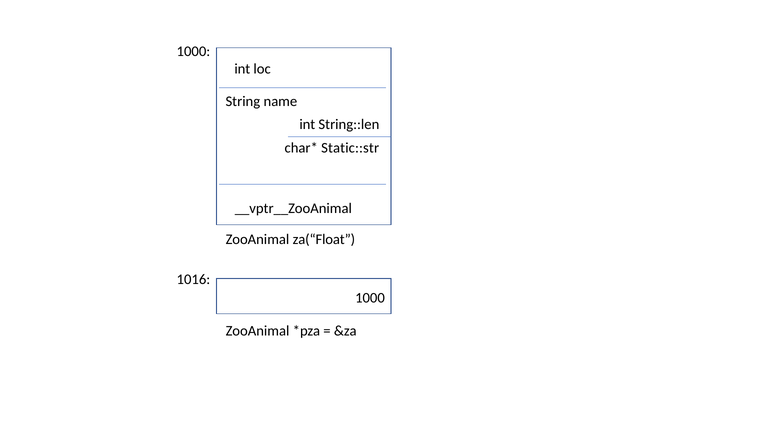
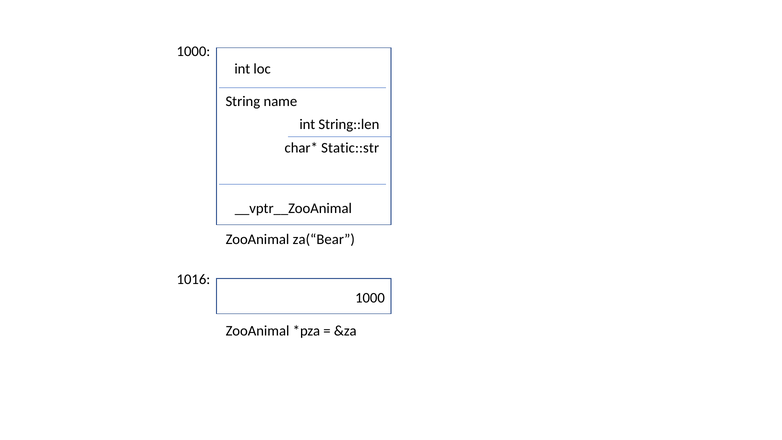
za(“Float: za(“Float -> za(“Bear (324, 239)
